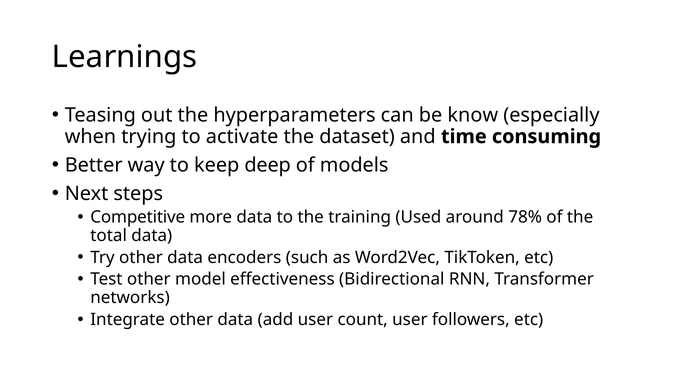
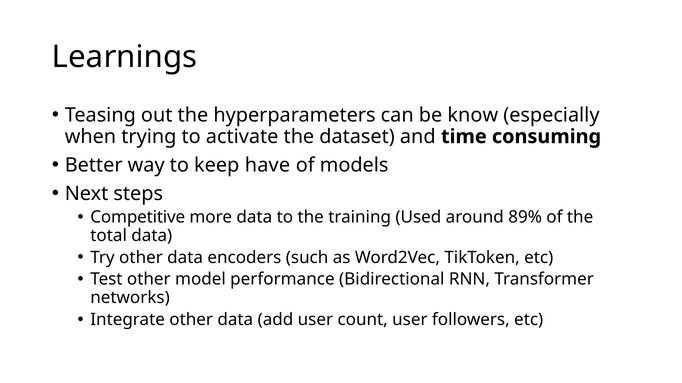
deep: deep -> have (267, 165)
78%: 78% -> 89% (525, 217)
effectiveness: effectiveness -> performance (282, 280)
